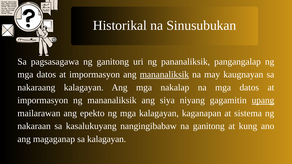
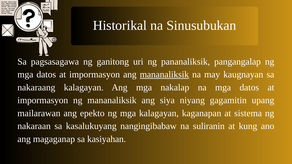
upang underline: present -> none (263, 101)
na ganitong: ganitong -> suliranin (209, 126)
sa kalagayan: kalagayan -> kasiyahan (107, 139)
